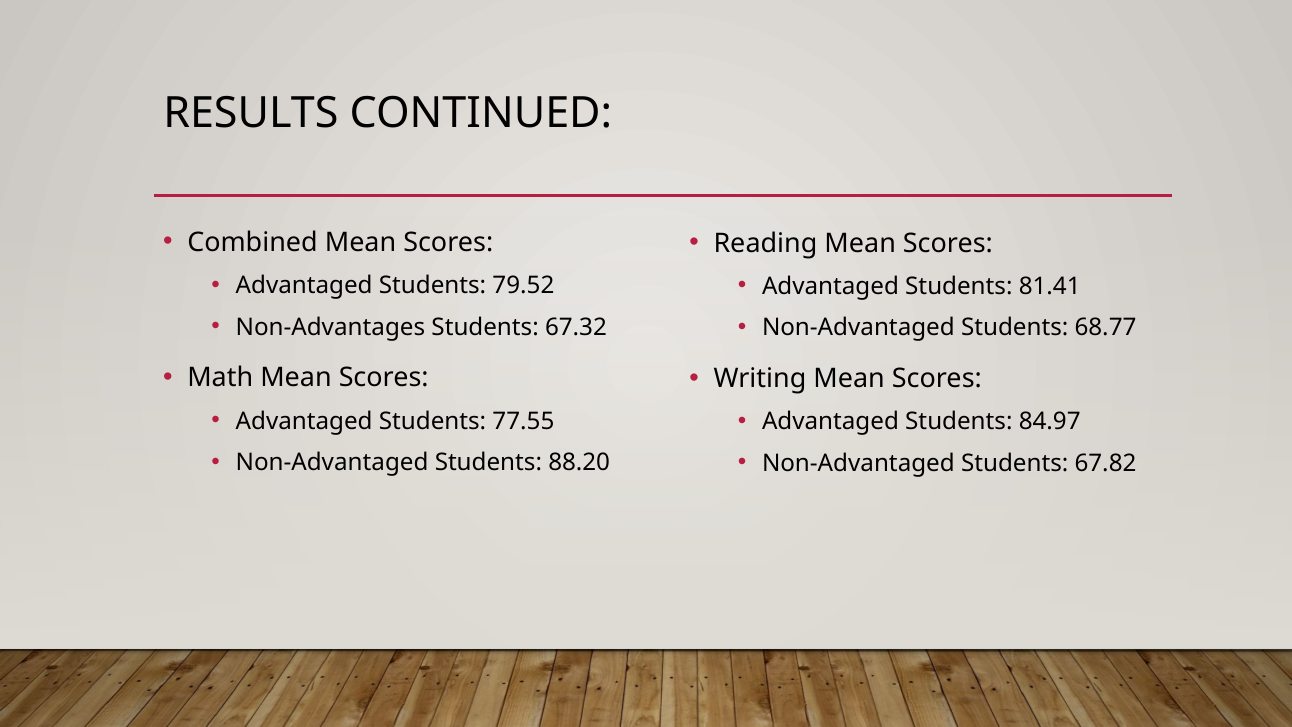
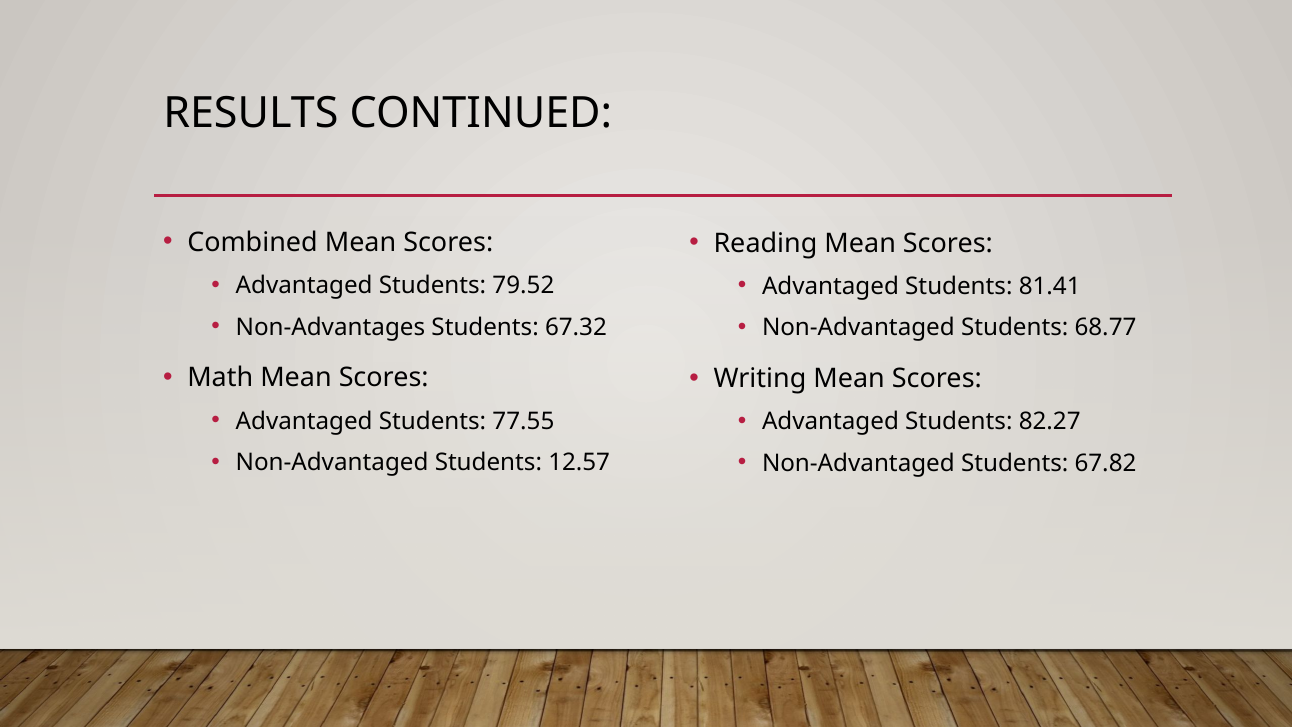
84.97: 84.97 -> 82.27 (1050, 422)
88.20: 88.20 -> 12.57 (579, 463)
